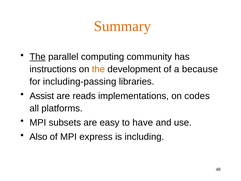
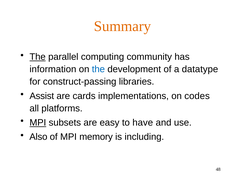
instructions: instructions -> information (53, 69)
the colour: orange -> blue (98, 69)
because: because -> datatype (200, 69)
including-passing: including-passing -> construct-passing (80, 82)
reads: reads -> cards (84, 96)
MPI underline: none -> present (38, 122)
express: express -> memory (96, 137)
